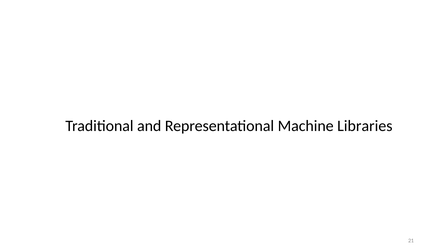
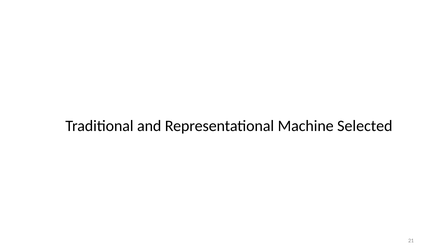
Libraries: Libraries -> Selected (365, 126)
